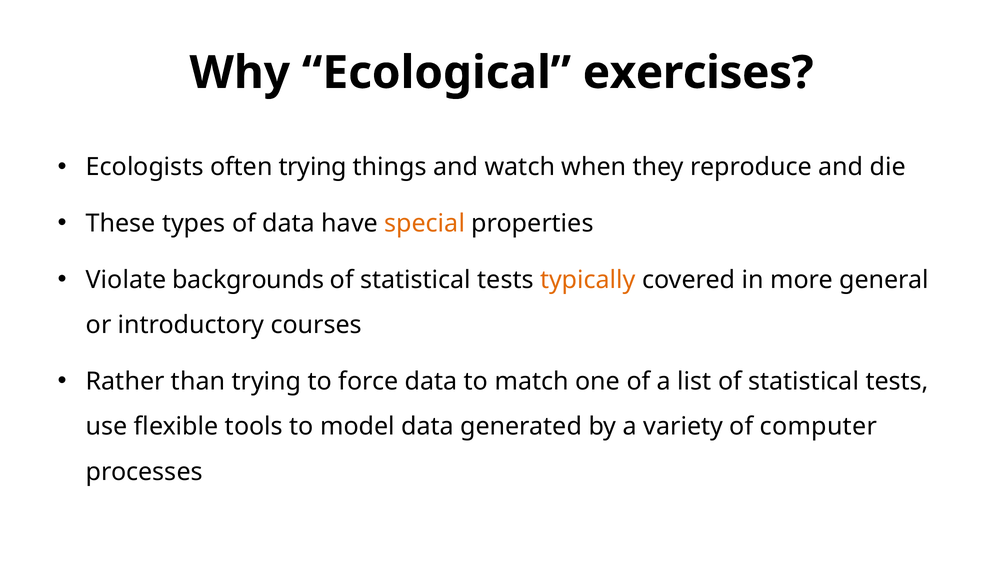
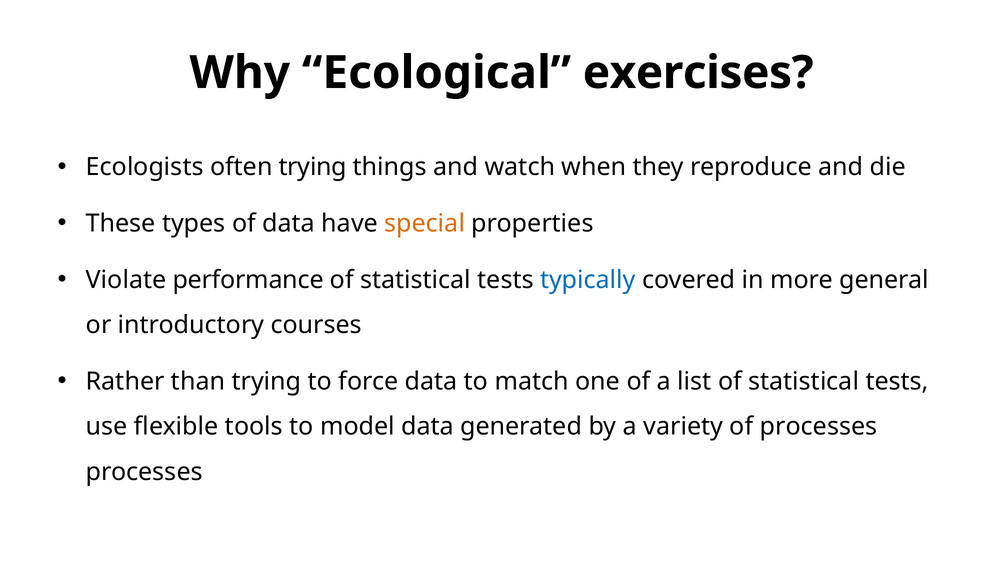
backgrounds: backgrounds -> performance (248, 280)
typically colour: orange -> blue (588, 280)
of computer: computer -> processes (819, 427)
